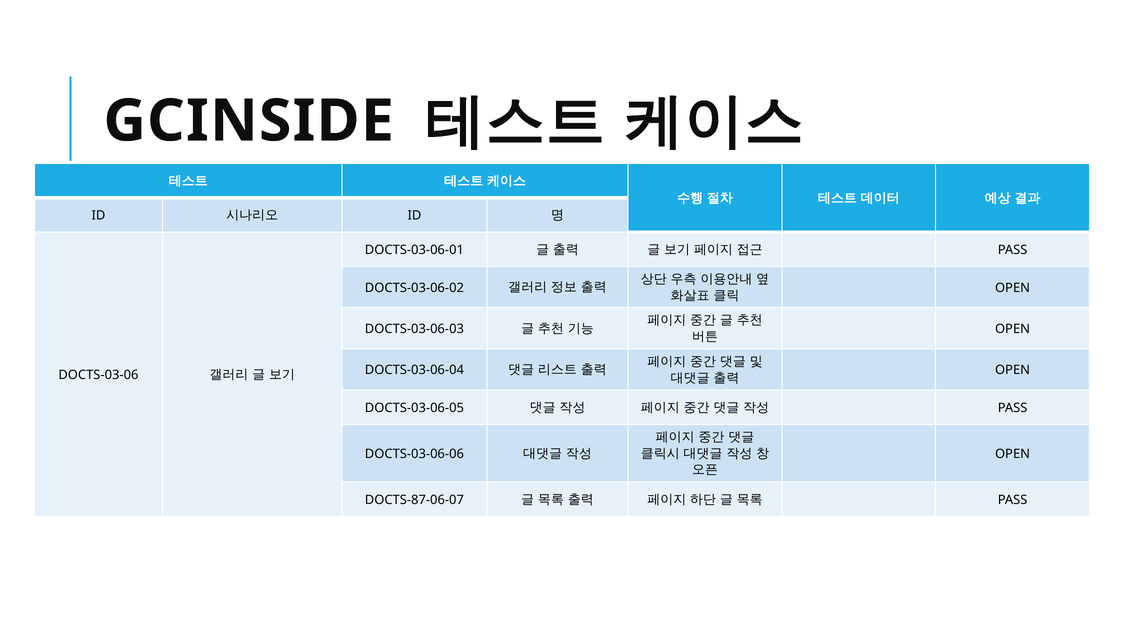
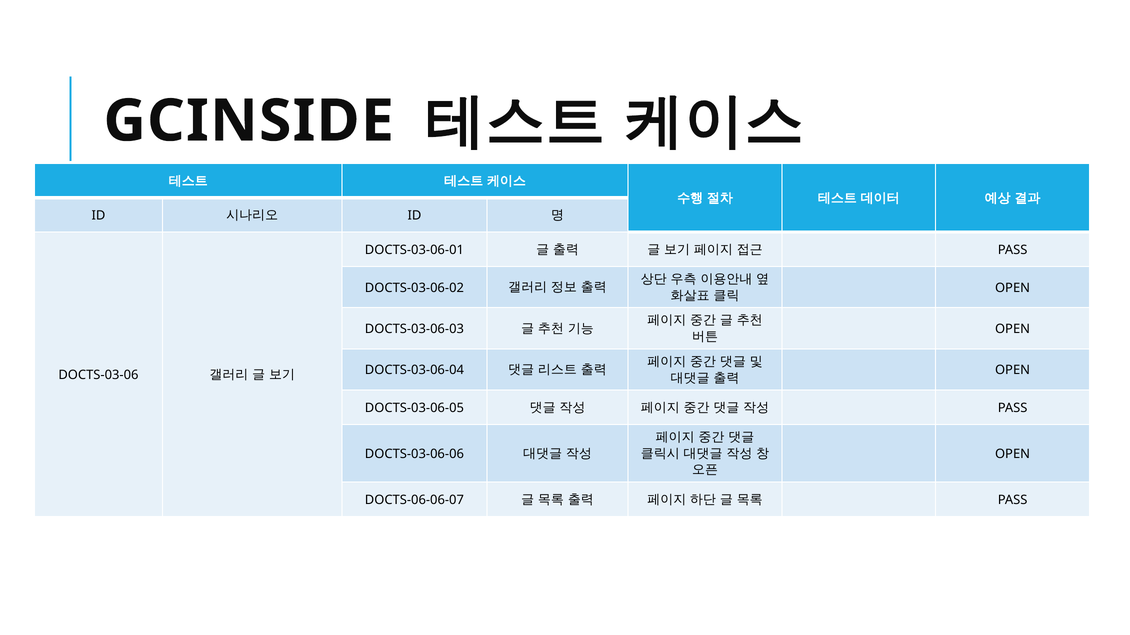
DOCTS-87-06-07: DOCTS-87-06-07 -> DOCTS-06-06-07 (414, 500)
